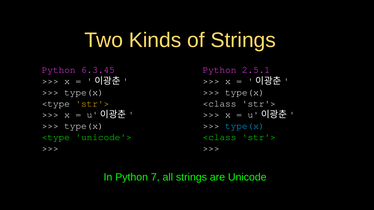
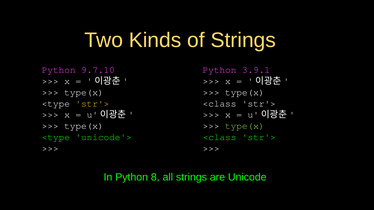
6.3.45: 6.3.45 -> 9.7.10 (98, 70)
2.5.1: 2.5.1 -> 3.9.1 (256, 70)
type(x colour: light blue -> light green (245, 126)
7: 7 -> 8 (155, 178)
